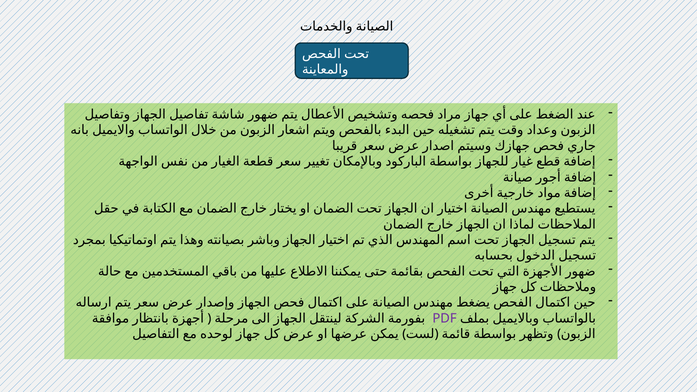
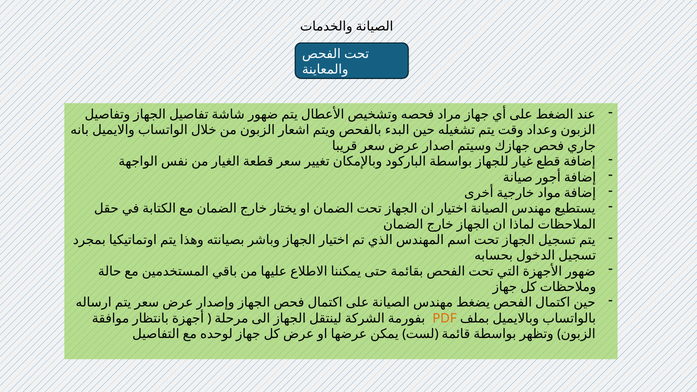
PDF colour: purple -> orange (445, 318)
